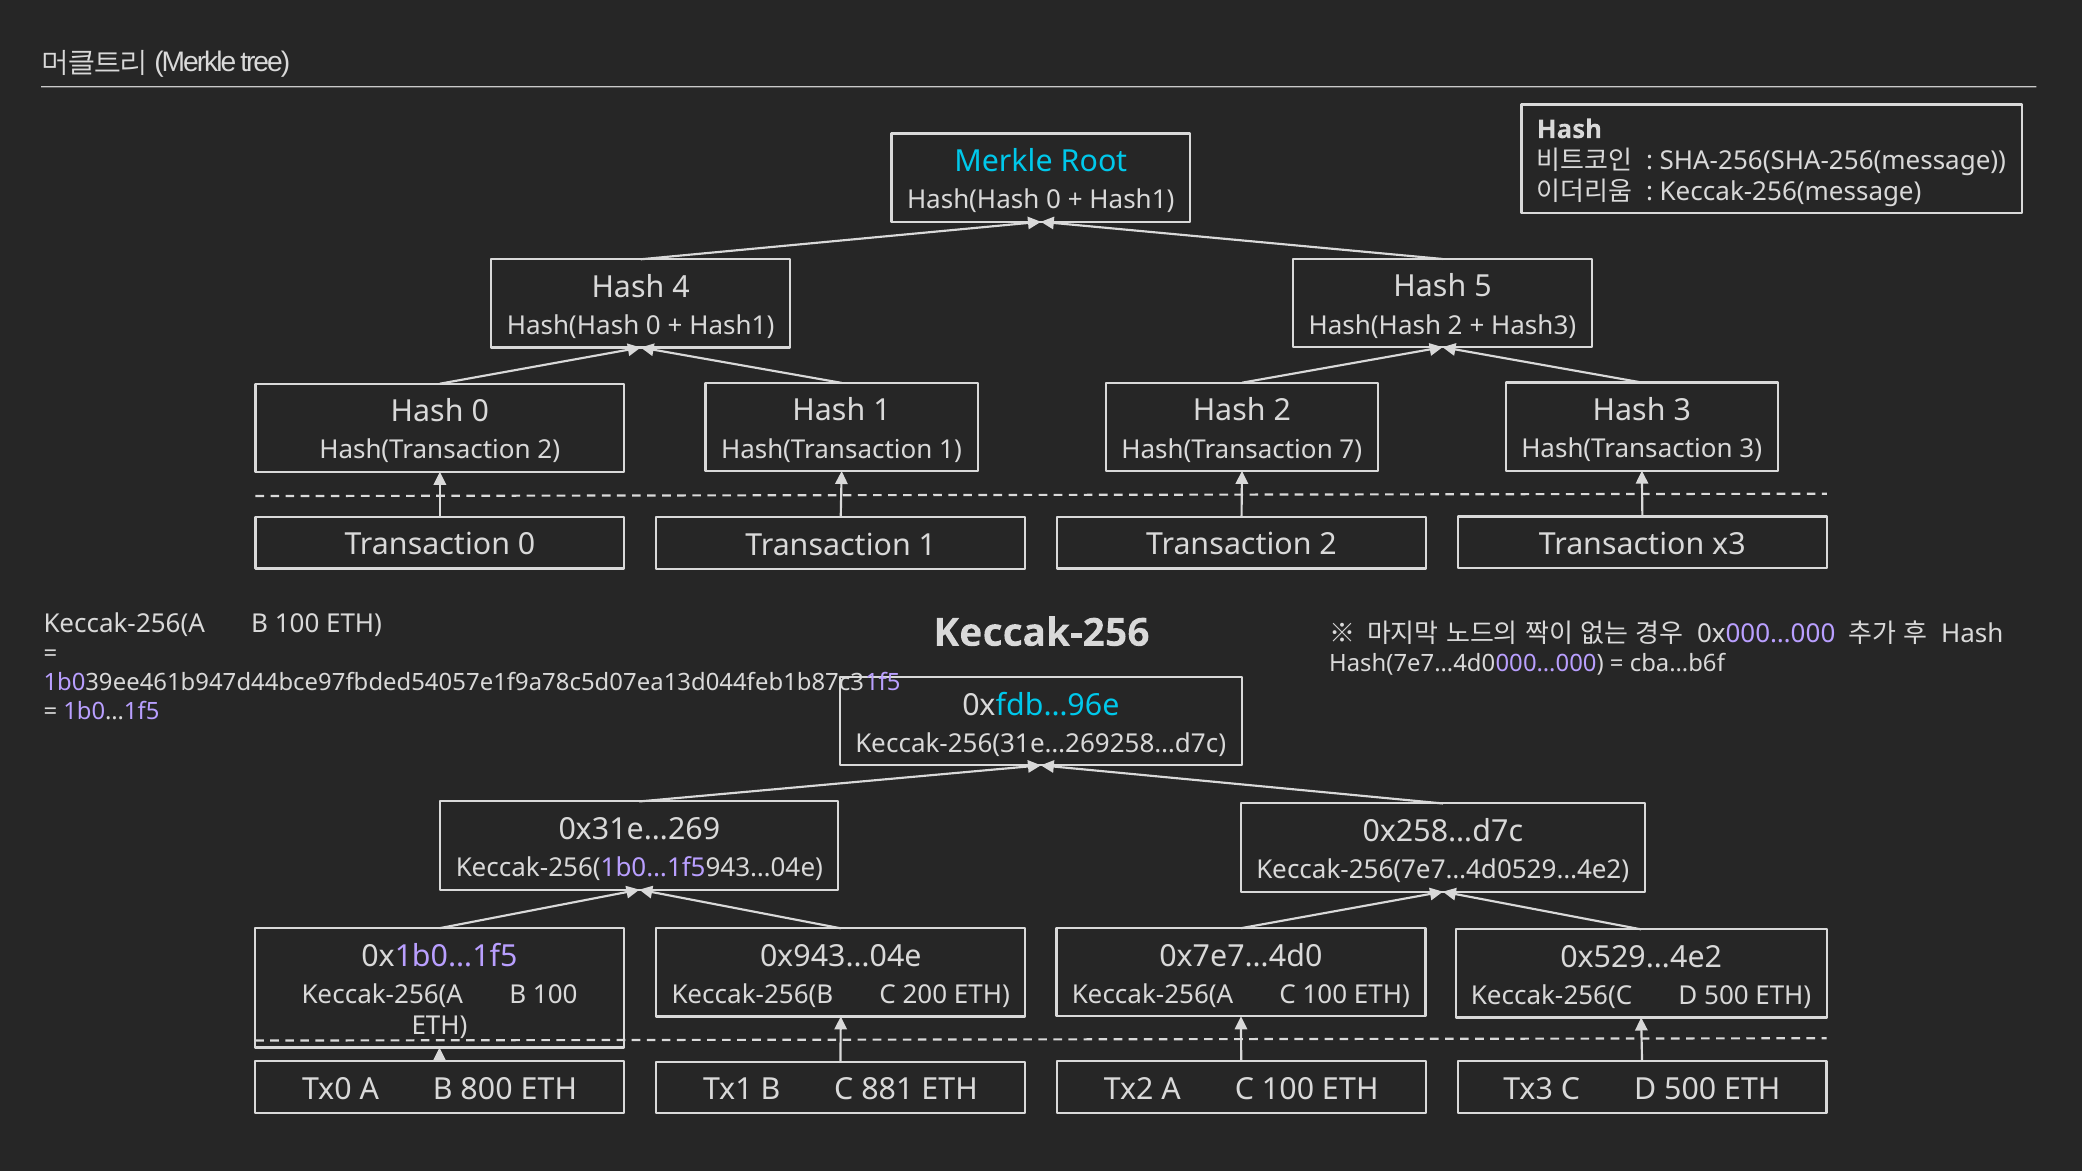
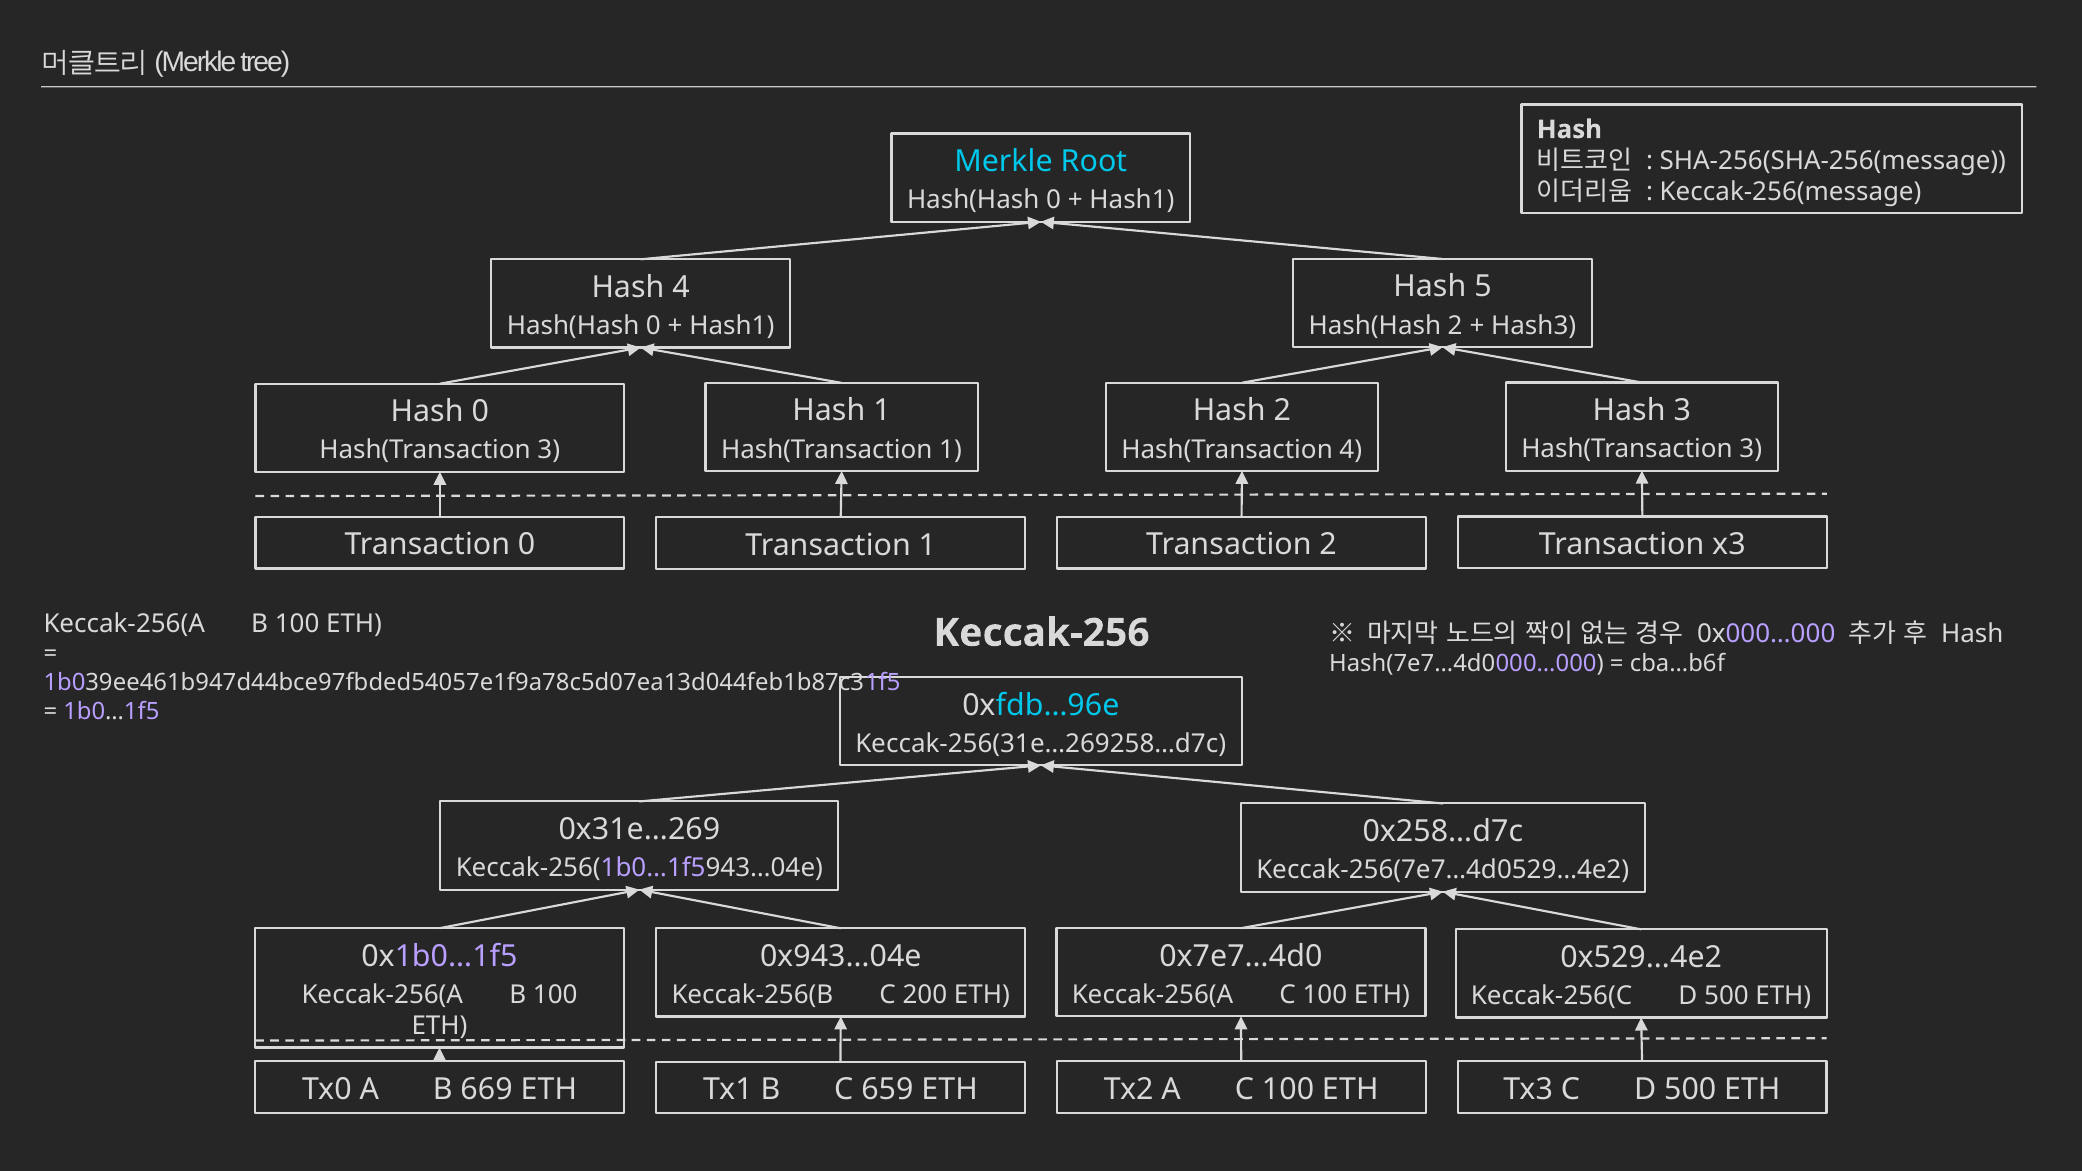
Hash(Transaction 7: 7 -> 4 (1351, 449)
2: 2 -> 3 (549, 450)
881: 881 -> 659 (887, 1090)
800: 800 -> 669 (487, 1089)
